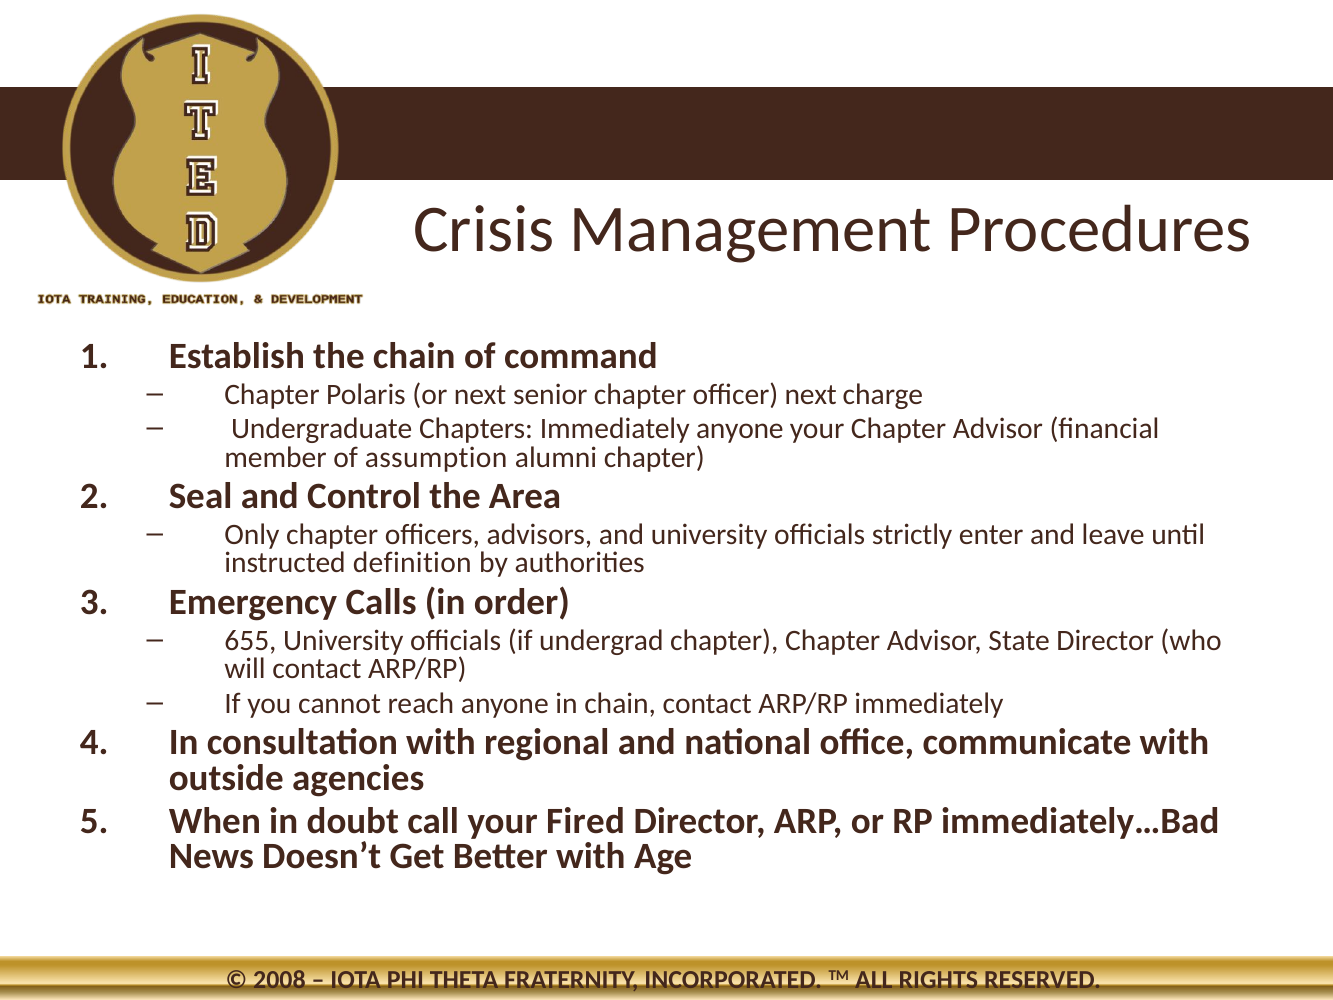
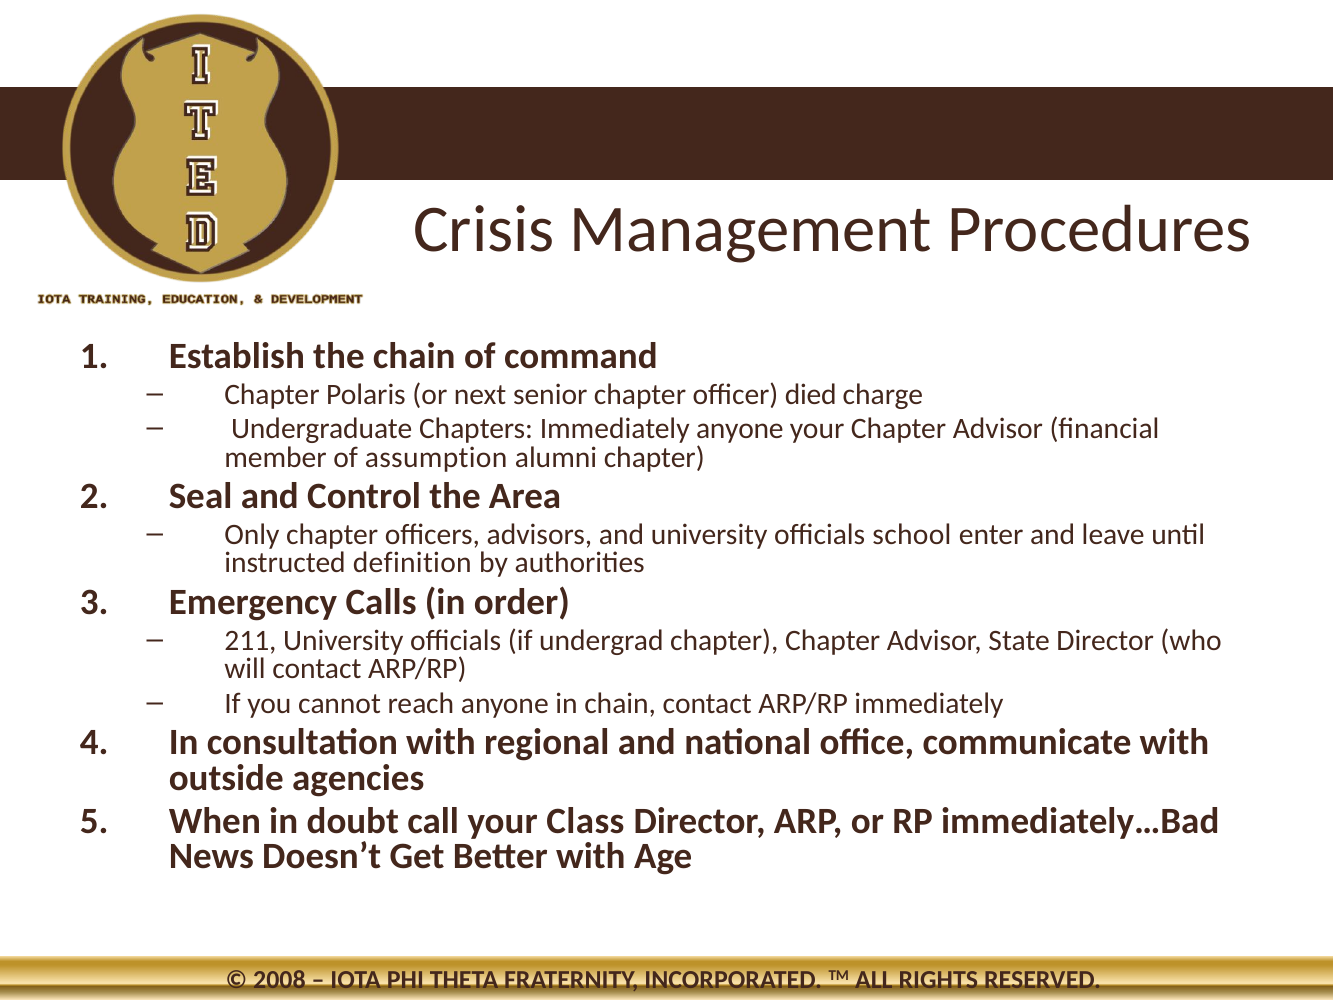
officer next: next -> died (811, 394)
strictly: strictly -> school (912, 535)
655: 655 -> 211 (250, 640)
Fired: Fired -> Class (585, 821)
